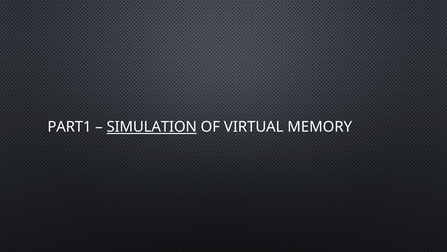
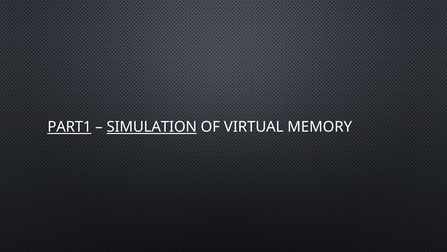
PART1 underline: none -> present (69, 127)
